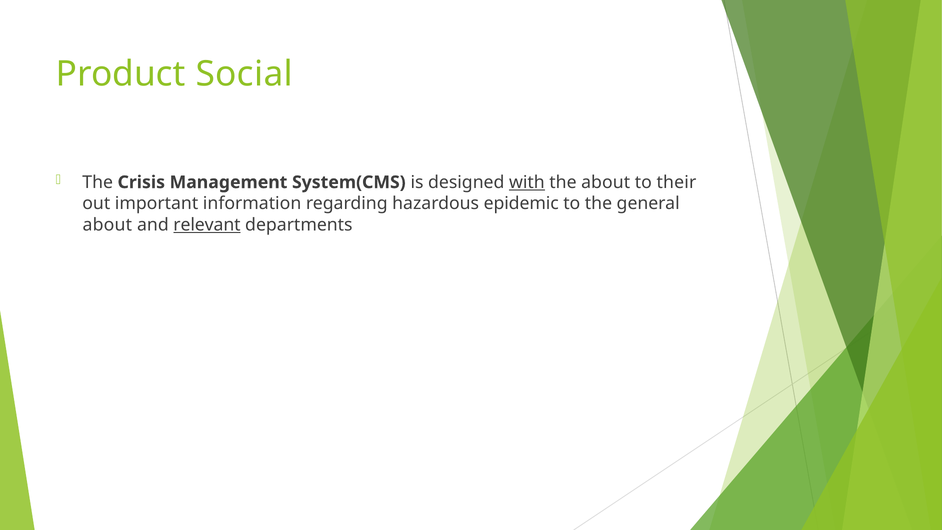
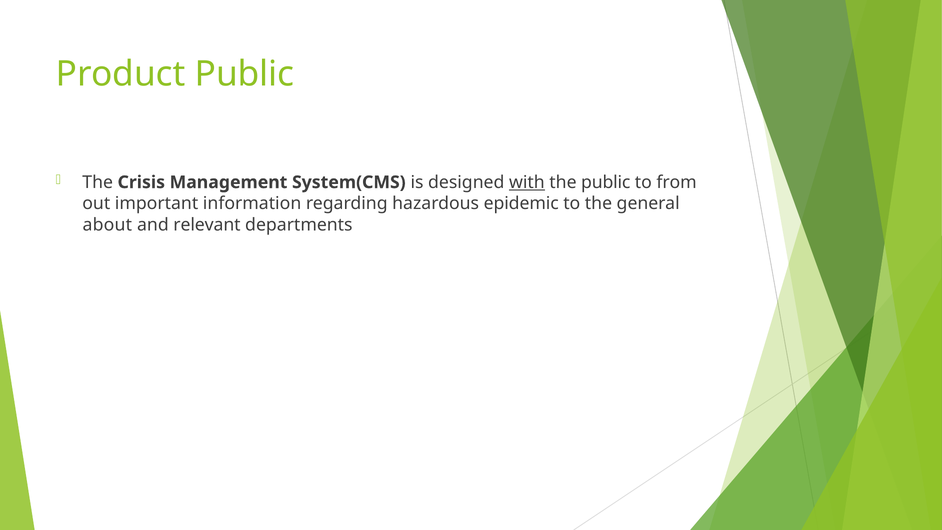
Product Social: Social -> Public (245, 74)
the about: about -> public (606, 182)
their: their -> from (677, 182)
relevant underline: present -> none (207, 225)
